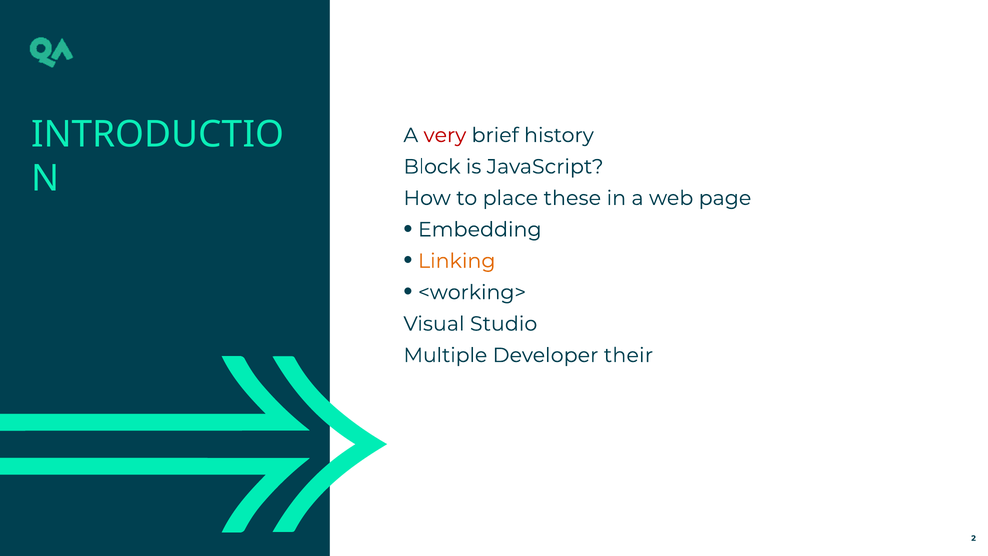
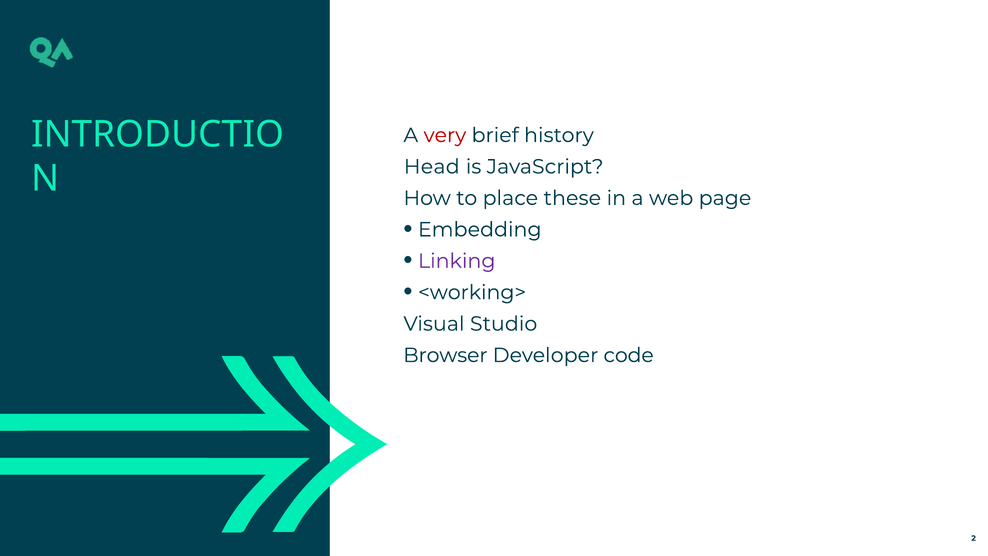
Block: Block -> Head (432, 167)
Linking colour: orange -> purple (457, 261)
Multiple: Multiple -> Browser (445, 355)
their: their -> code (629, 355)
